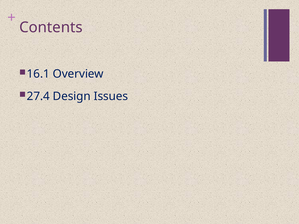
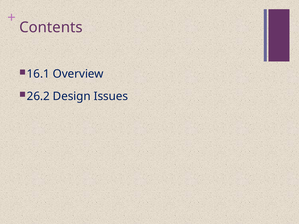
27.4: 27.4 -> 26.2 (38, 96)
